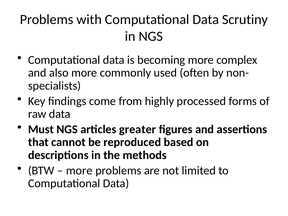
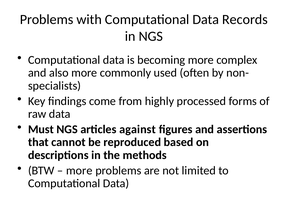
Scrutiny: Scrutiny -> Records (245, 19)
greater: greater -> against (138, 129)
